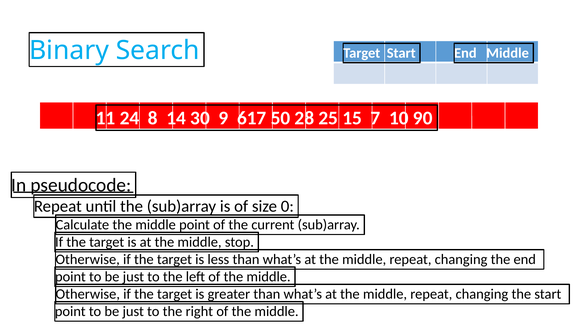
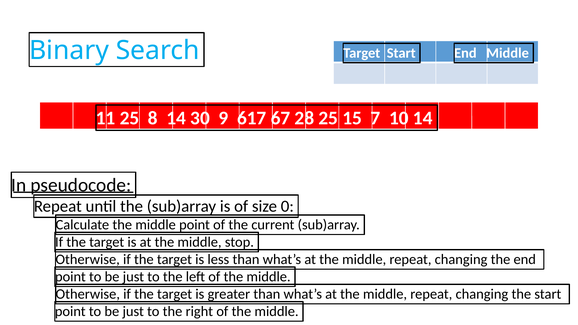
11 24: 24 -> 25 (130, 118)
50: 50 -> 67 (280, 118)
10 90: 90 -> 14 (423, 118)
